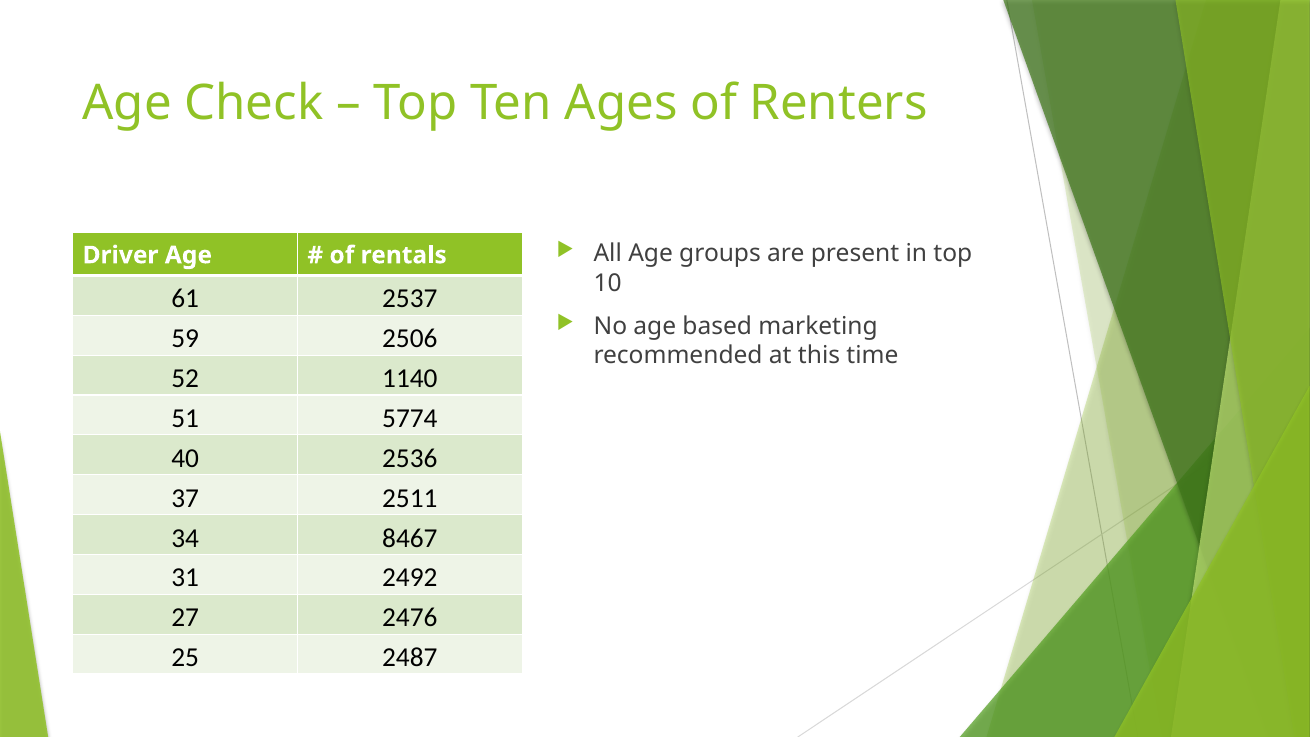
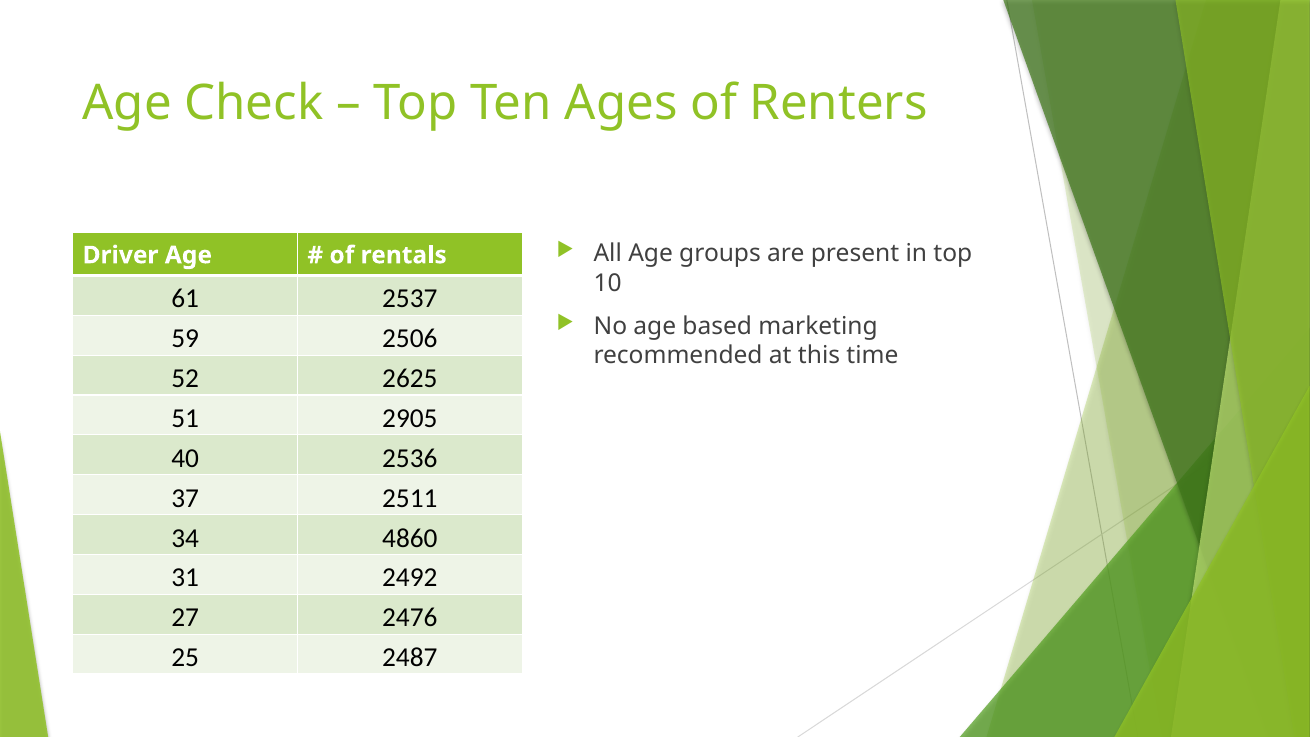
1140: 1140 -> 2625 (410, 379)
5774: 5774 -> 2905 (410, 418)
8467: 8467 -> 4860 (410, 538)
